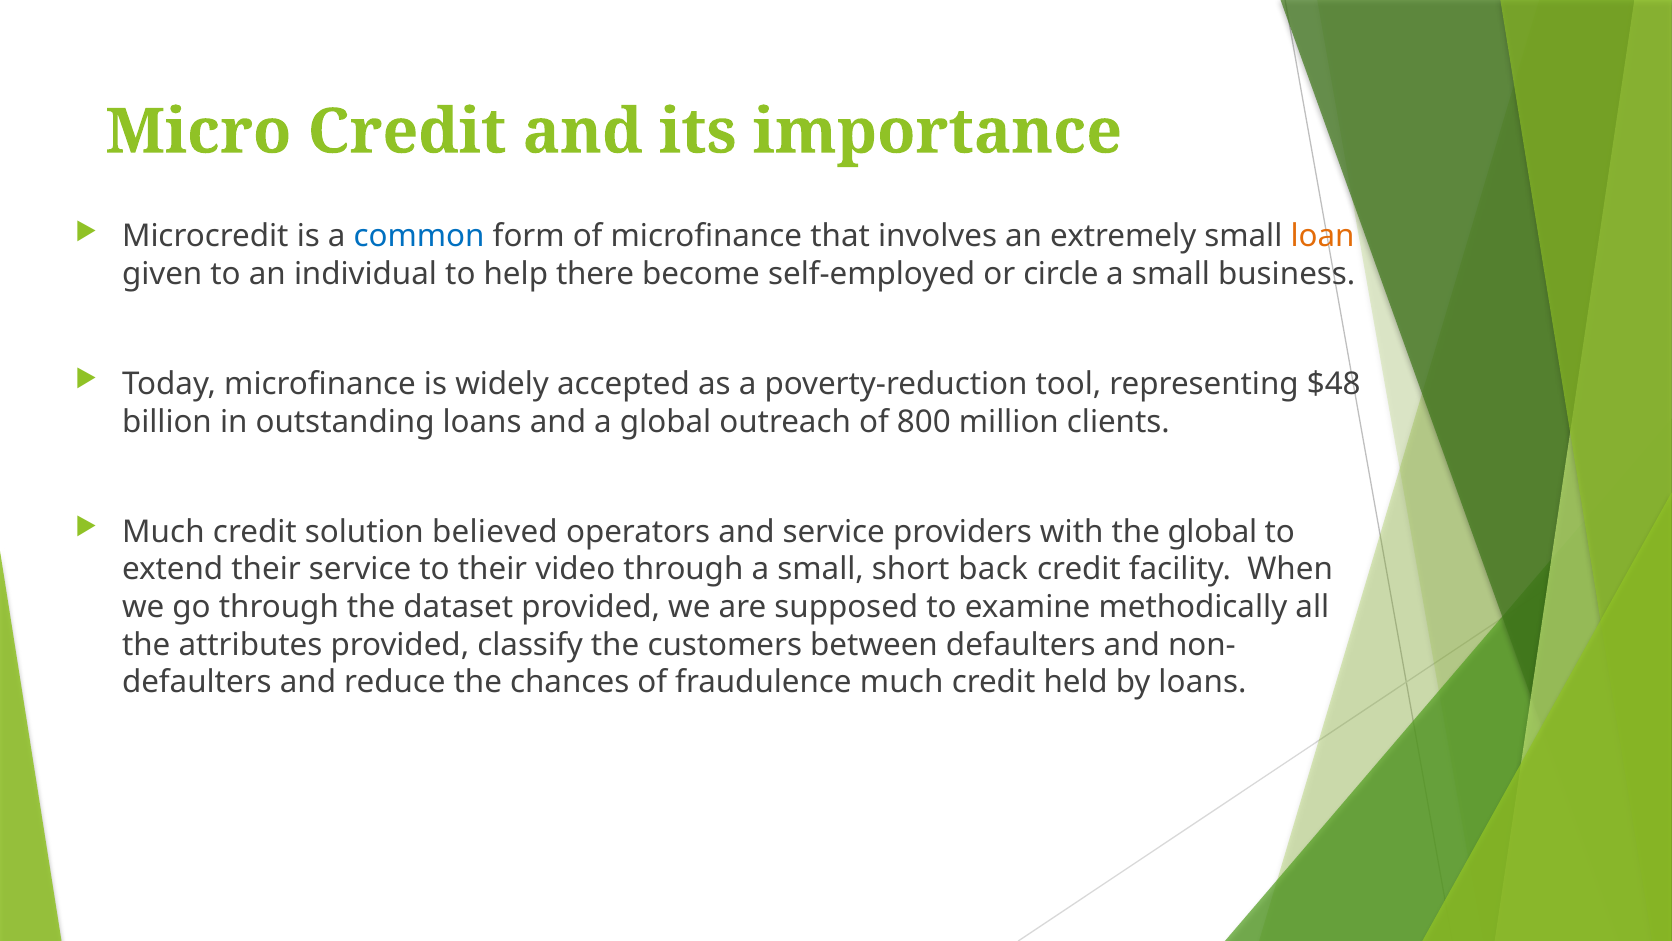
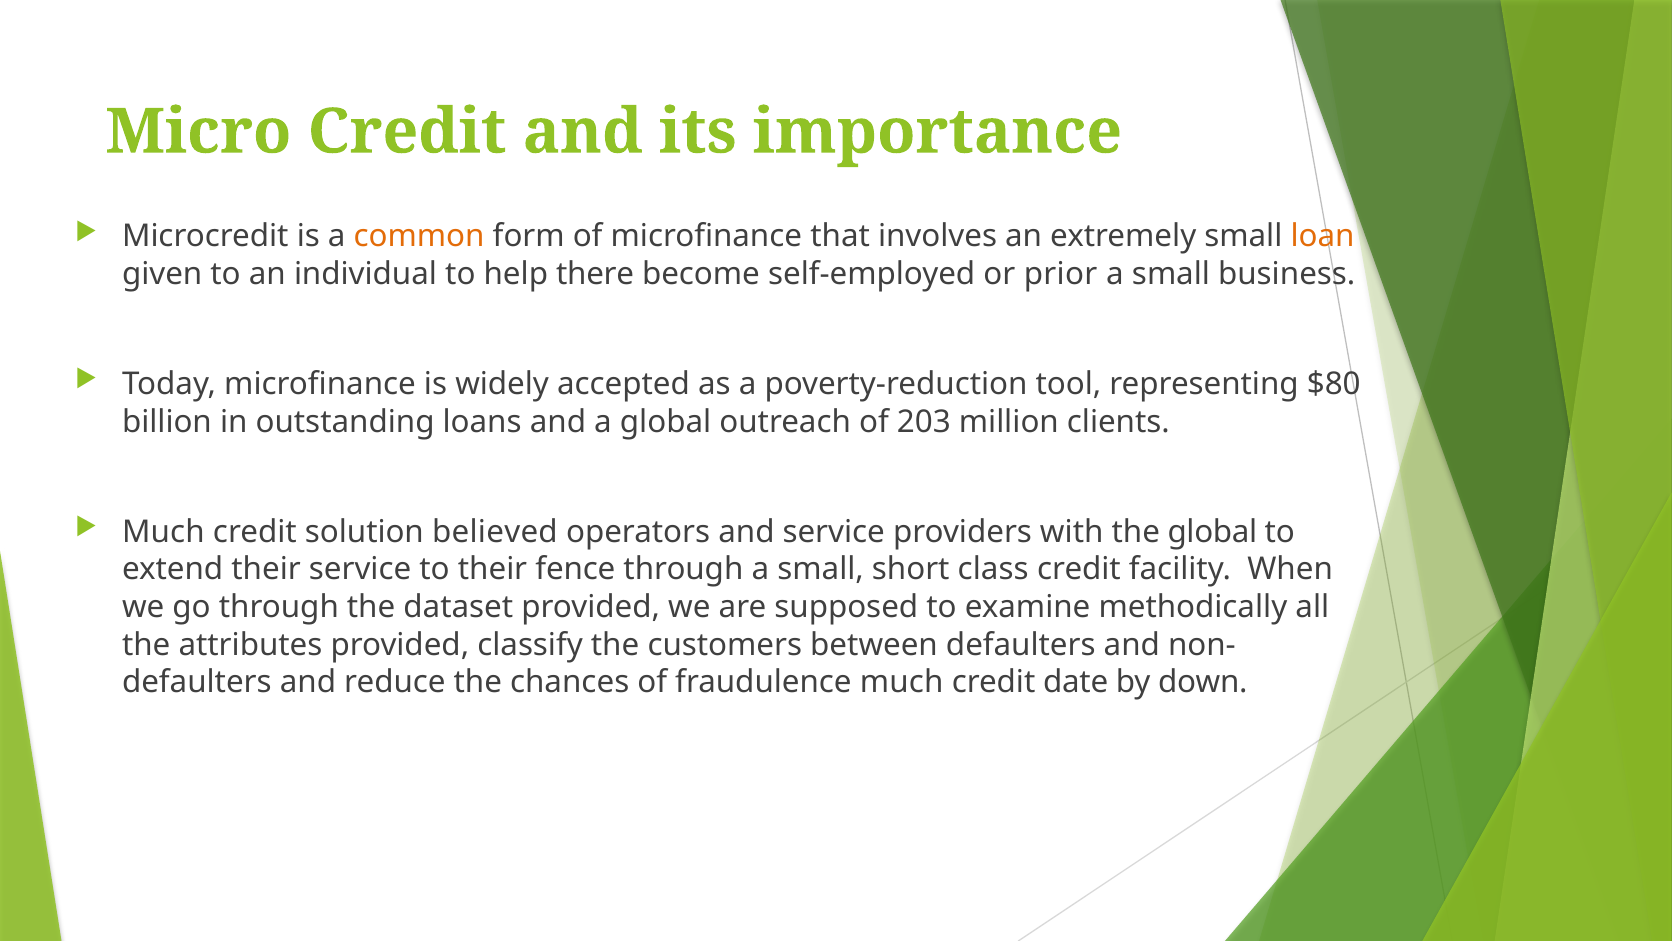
common colour: blue -> orange (419, 236)
circle: circle -> prior (1061, 274)
$48: $48 -> $80 (1334, 384)
800: 800 -> 203 (924, 422)
video: video -> fence (575, 569)
back: back -> class (993, 569)
held: held -> date (1076, 682)
by loans: loans -> down (1203, 682)
